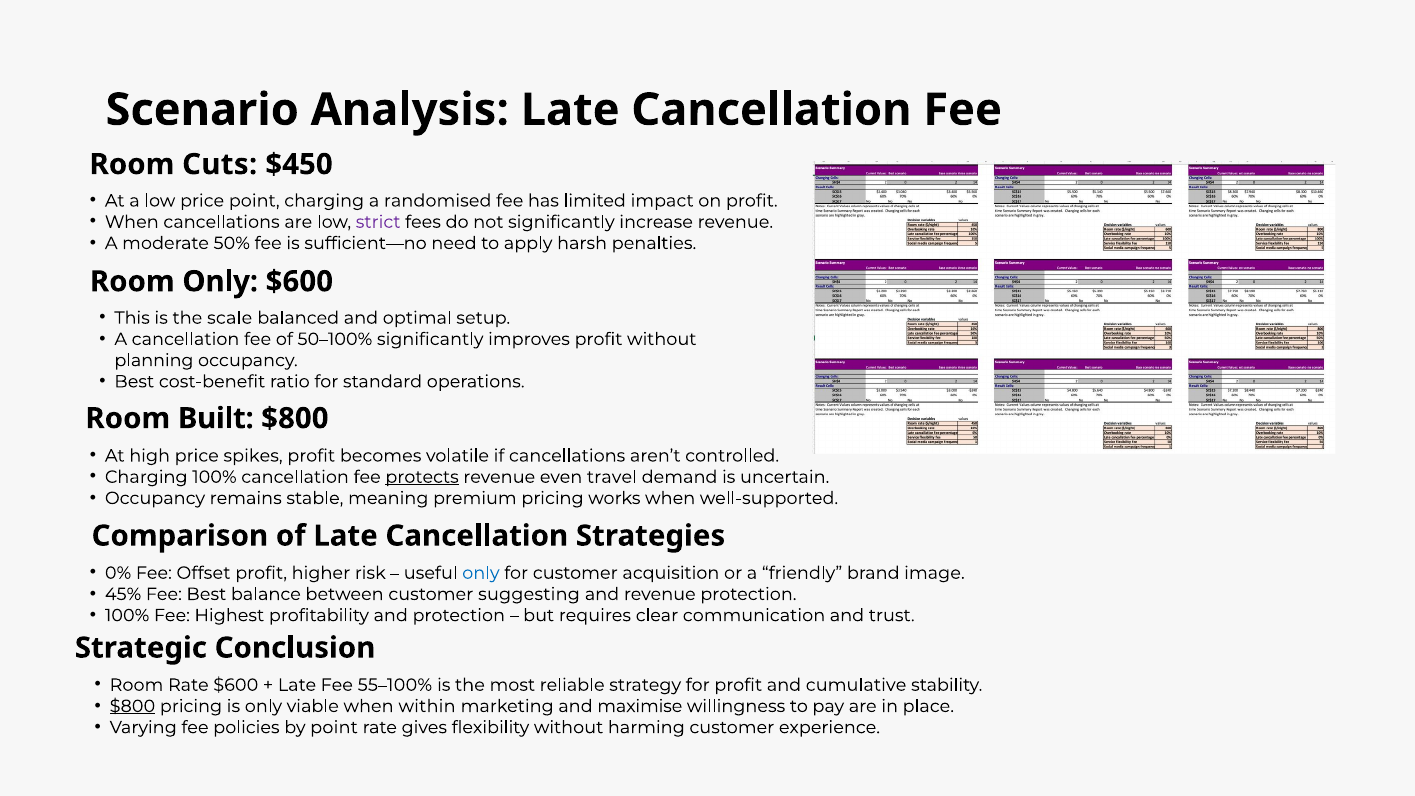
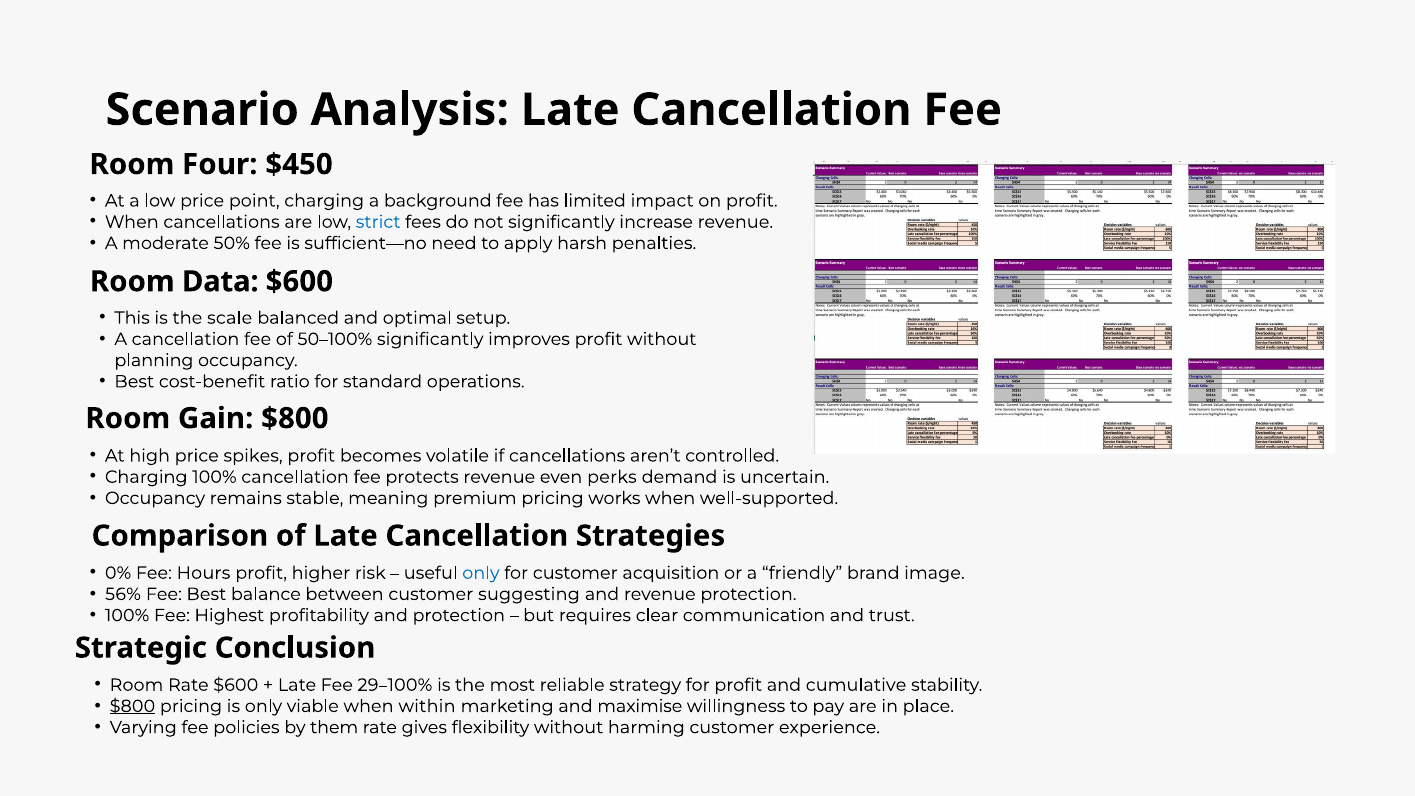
Cuts: Cuts -> Four (220, 164)
randomised: randomised -> background (438, 201)
strict colour: purple -> blue (378, 222)
Room Only: Only -> Data (220, 282)
Built: Built -> Gain (216, 418)
protects underline: present -> none (422, 477)
travel: travel -> perks (612, 477)
Offset: Offset -> Hours (203, 573)
45%: 45% -> 56% (123, 594)
55–100%: 55–100% -> 29–100% (395, 685)
by point: point -> them (334, 727)
